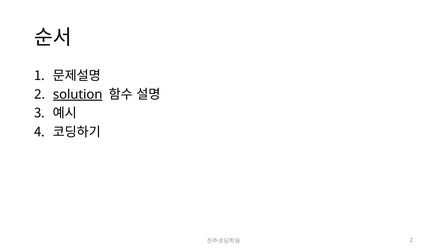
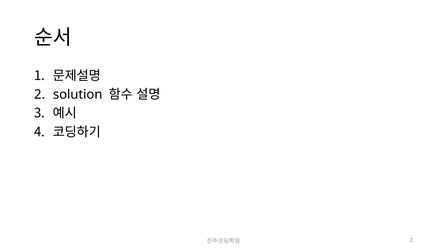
solution underline: present -> none (78, 94)
